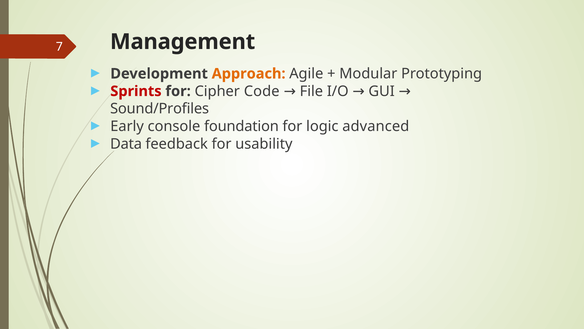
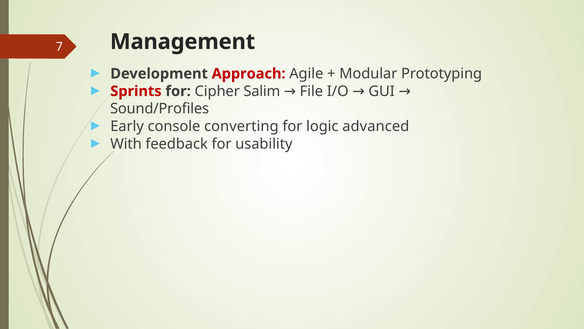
Approach colour: orange -> red (249, 74)
Code: Code -> Salim (262, 91)
foundation: foundation -> converting (241, 126)
Data: Data -> With (126, 144)
